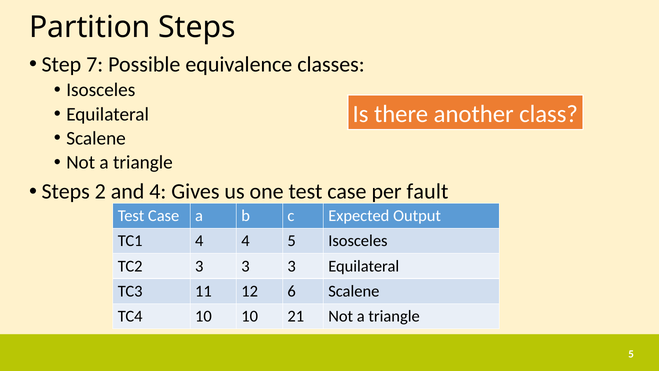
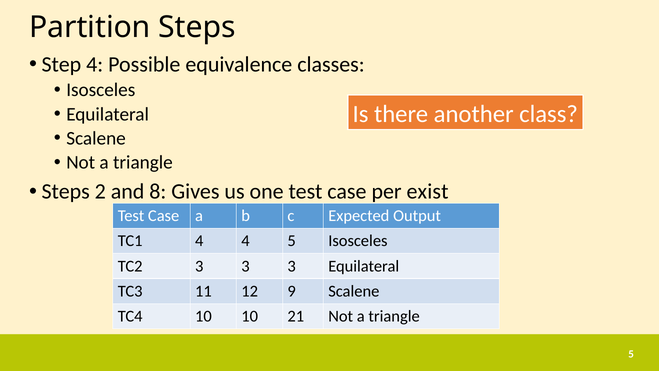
Step 7: 7 -> 4 (95, 64)
and 4: 4 -> 8 (158, 192)
fault: fault -> exist (428, 192)
6: 6 -> 9 (292, 291)
